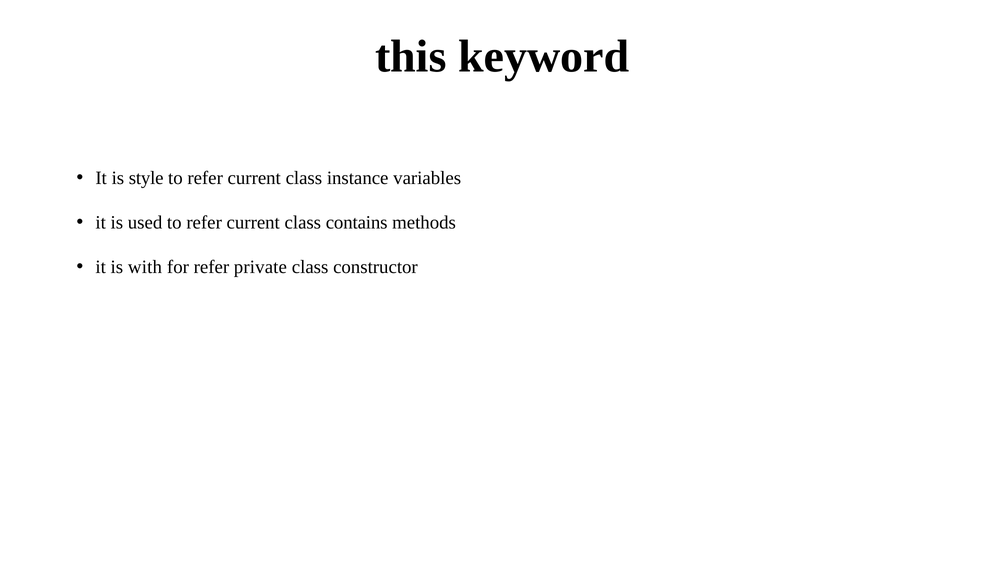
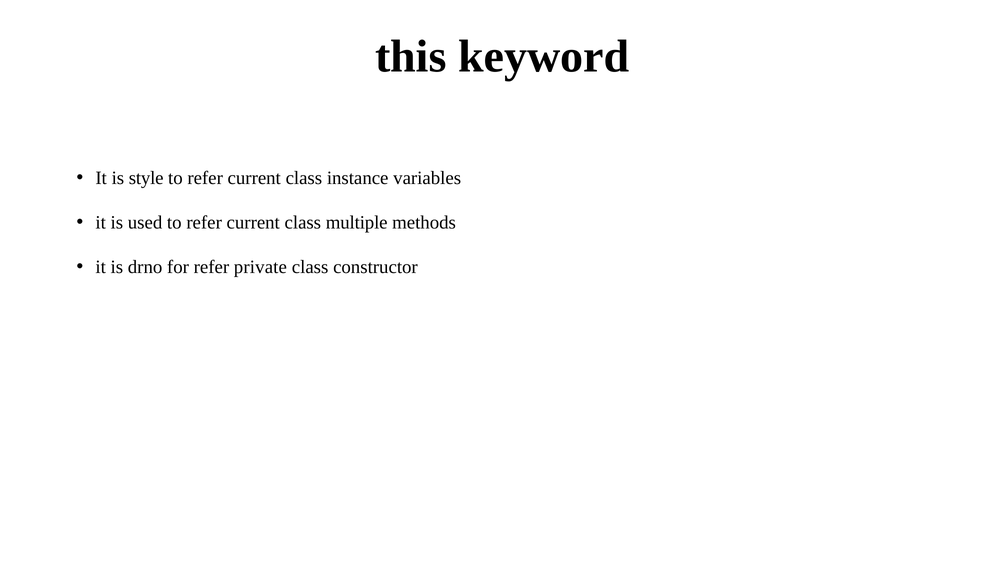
contains: contains -> multiple (357, 223)
with: with -> drno (145, 267)
